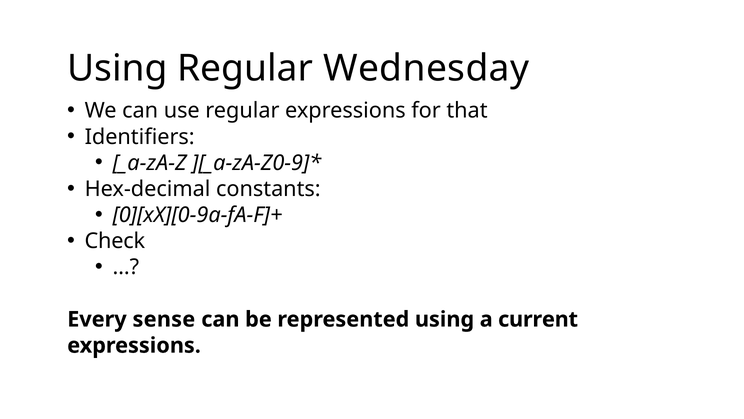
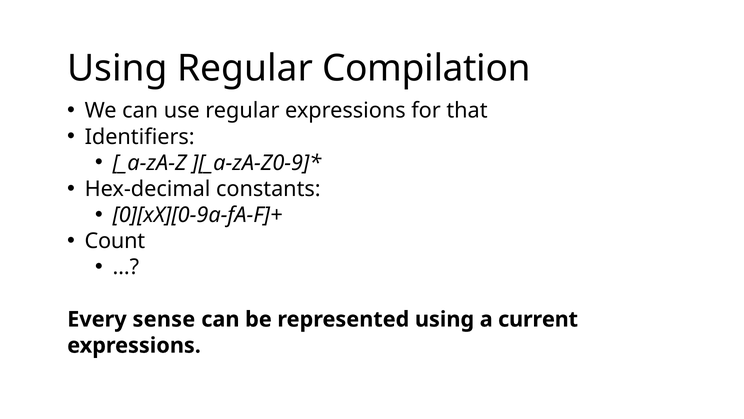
Wednesday: Wednesday -> Compilation (426, 68)
Check: Check -> Count (115, 241)
